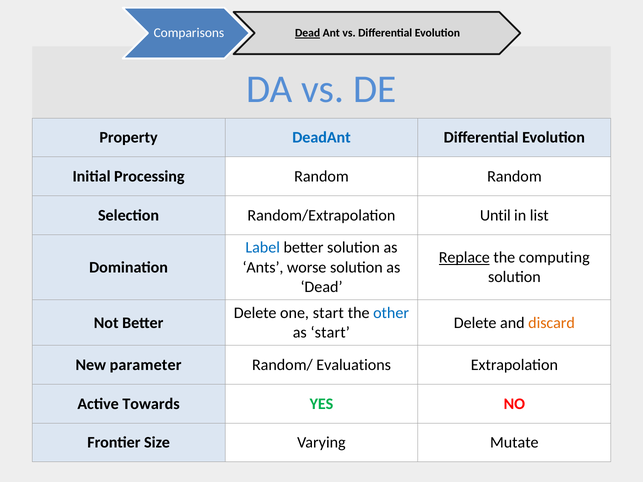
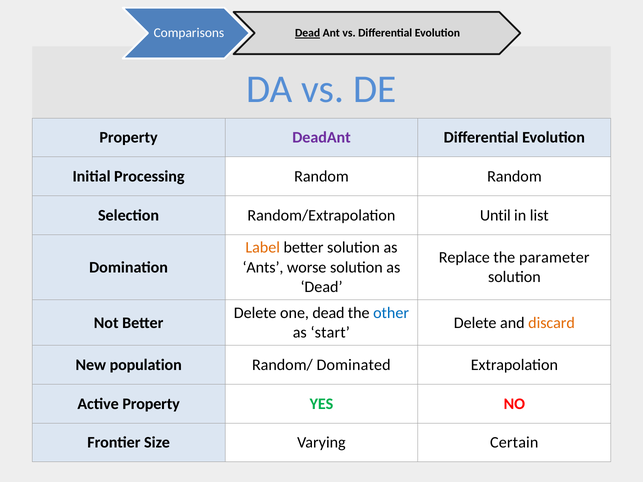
DeadAnt colour: blue -> purple (322, 138)
Label colour: blue -> orange (263, 248)
Replace underline: present -> none (464, 258)
computing: computing -> parameter (554, 258)
one start: start -> dead (328, 313)
parameter: parameter -> population (146, 365)
Evaluations: Evaluations -> Dominated (354, 365)
Active Towards: Towards -> Property (151, 404)
Mutate: Mutate -> Certain (514, 443)
